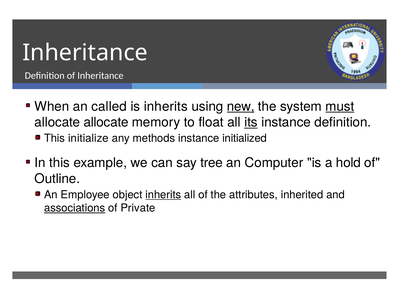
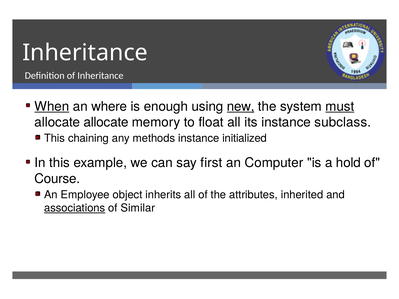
When underline: none -> present (52, 106)
called: called -> where (109, 106)
is inherits: inherits -> enough (166, 106)
its underline: present -> none (251, 122)
instance definition: definition -> subclass (343, 122)
initialize: initialize -> chaining (88, 138)
tree: tree -> first (211, 163)
Outline: Outline -> Course (57, 179)
inherits underline: present -> none (163, 195)
Private: Private -> Similar (138, 208)
